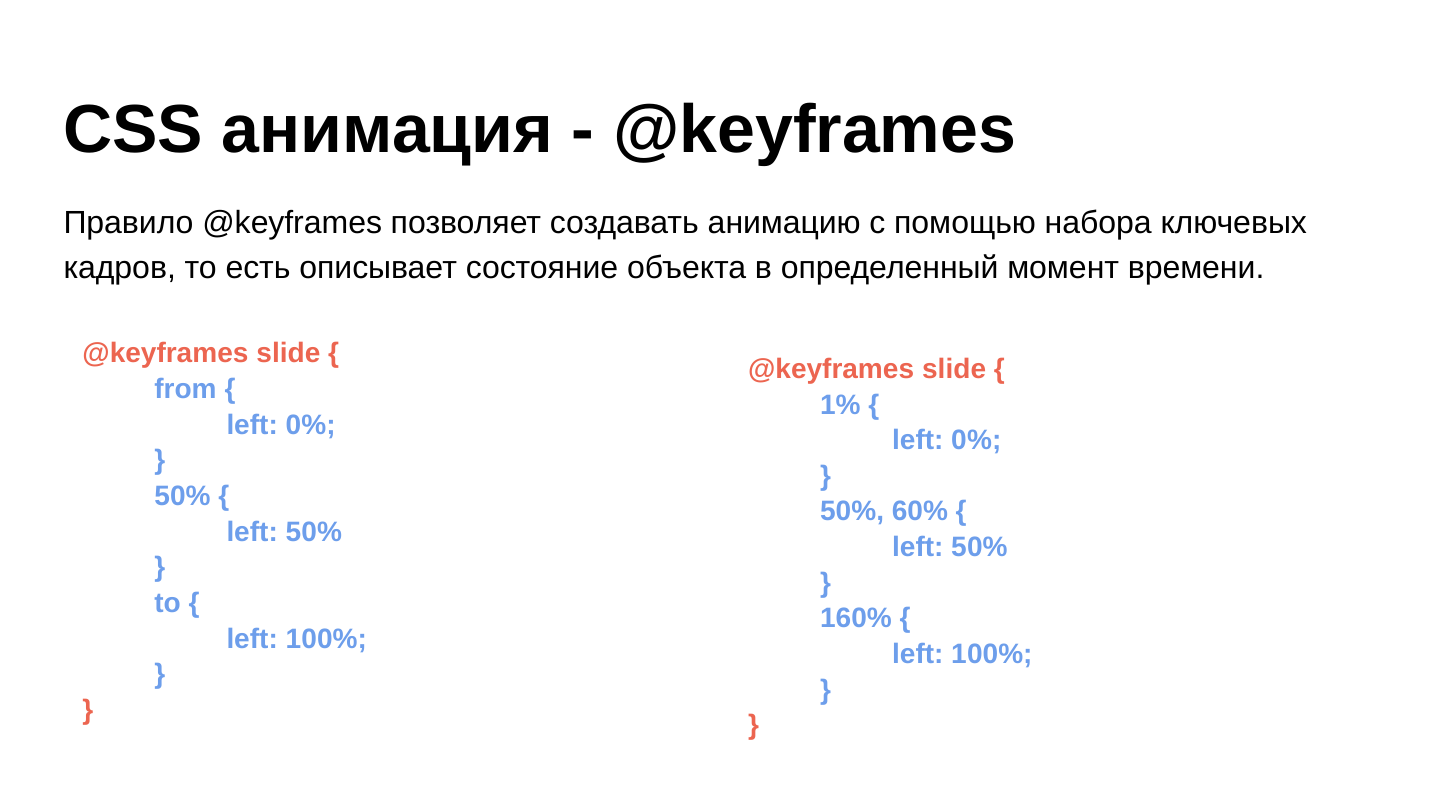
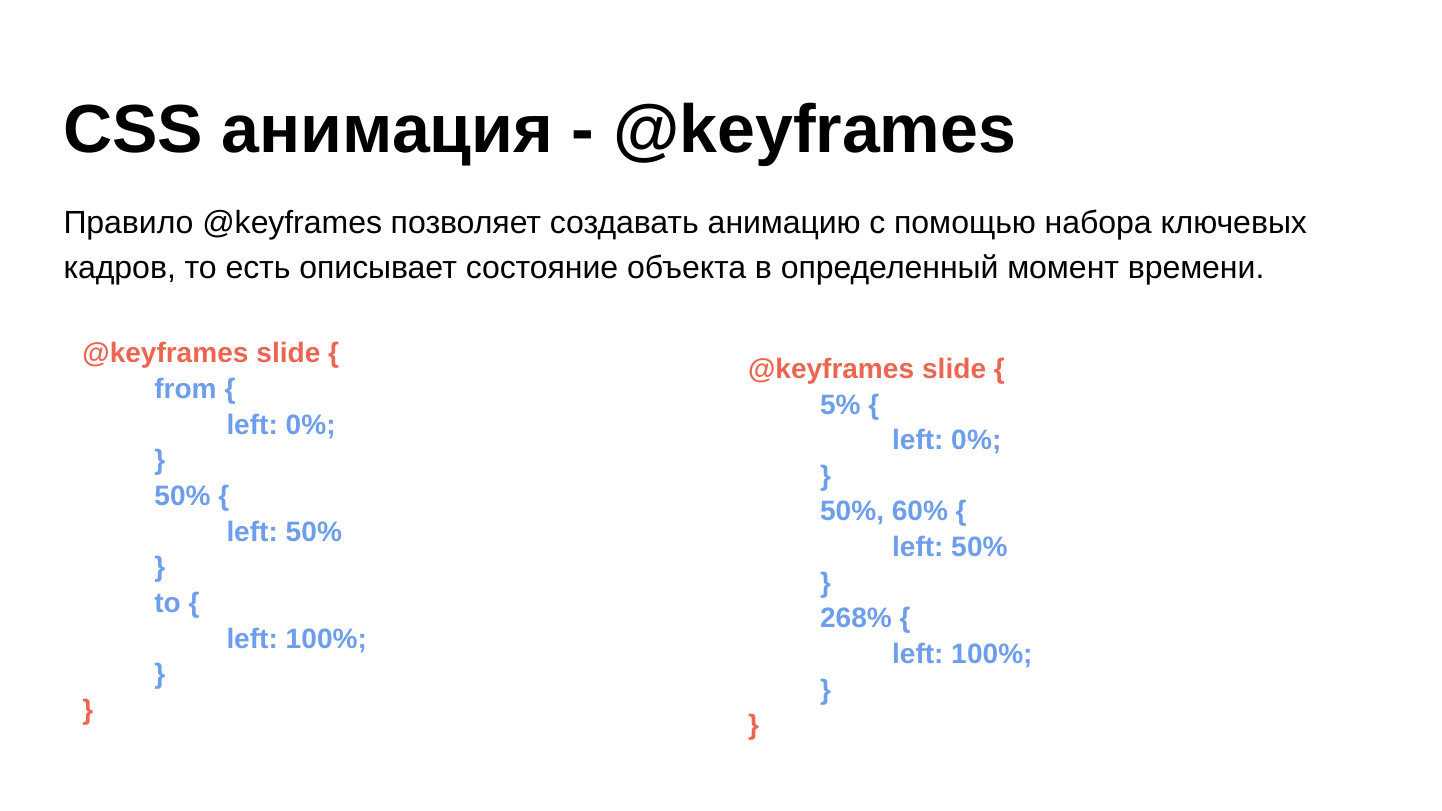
1%: 1% -> 5% (840, 405)
160%: 160% -> 268% (856, 619)
